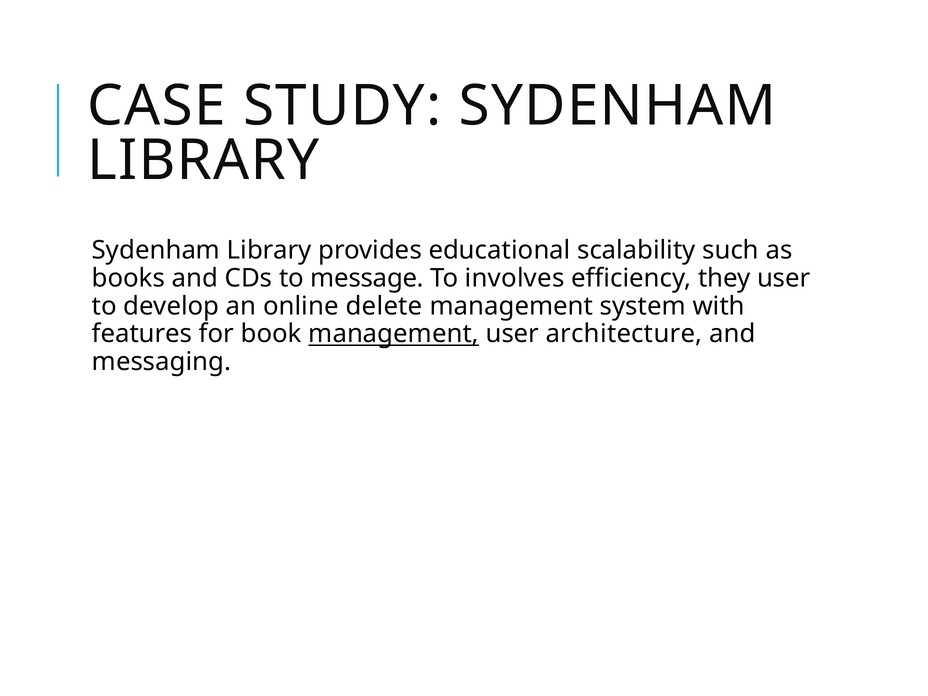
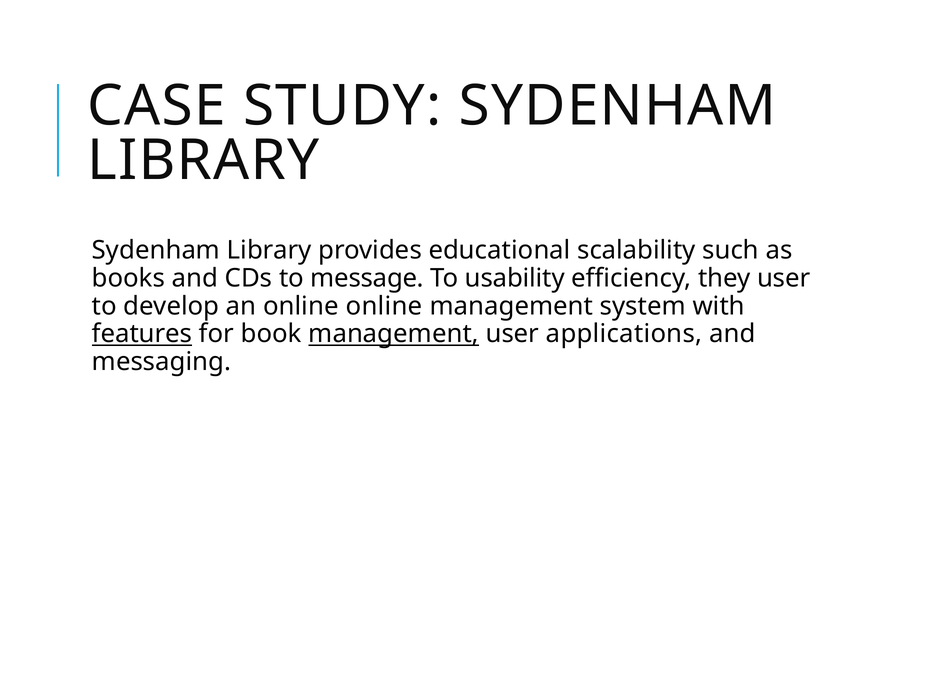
involves: involves -> usability (515, 278)
online delete: delete -> online (384, 306)
features underline: none -> present (142, 334)
architecture: architecture -> applications (624, 334)
